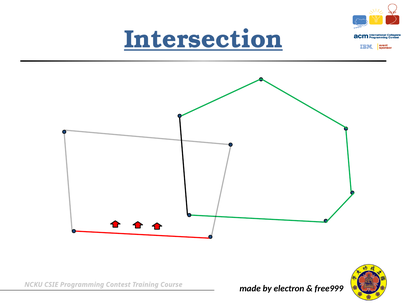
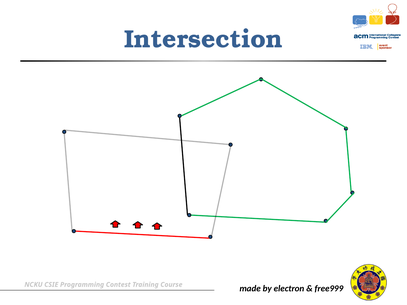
Intersection underline: present -> none (203, 39)
